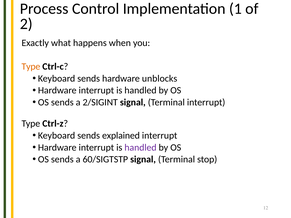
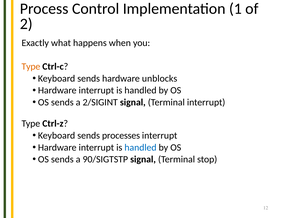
explained: explained -> processes (121, 136)
handled colour: purple -> blue (140, 148)
60/SIGTSTP: 60/SIGTSTP -> 90/SIGTSTP (105, 160)
